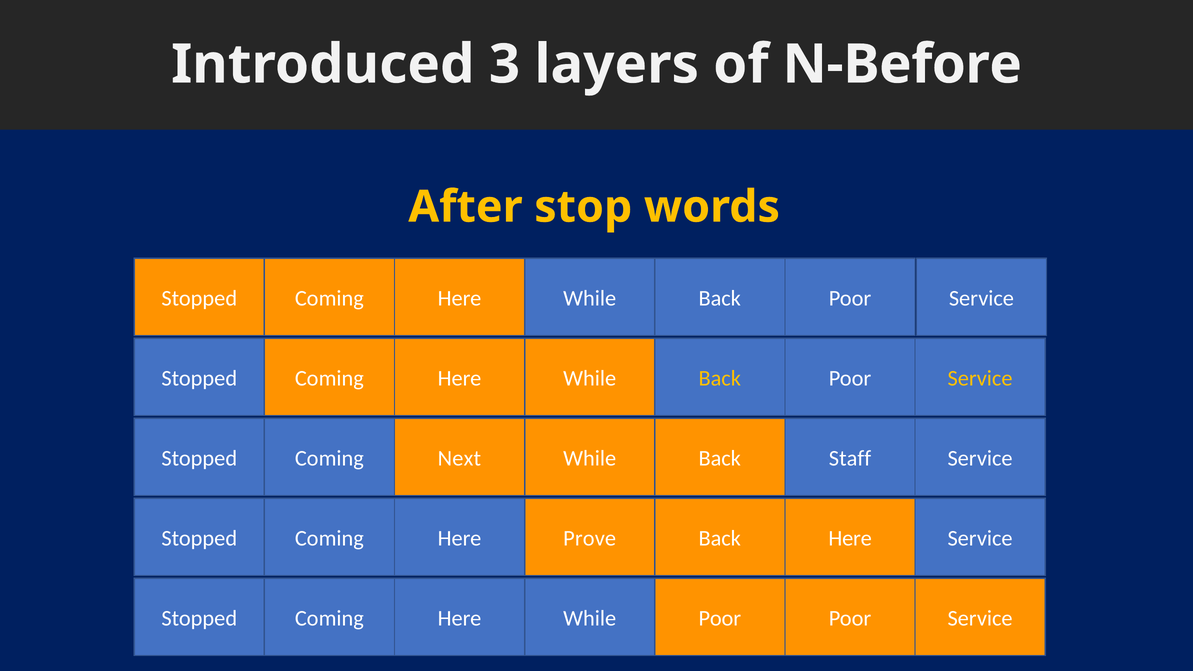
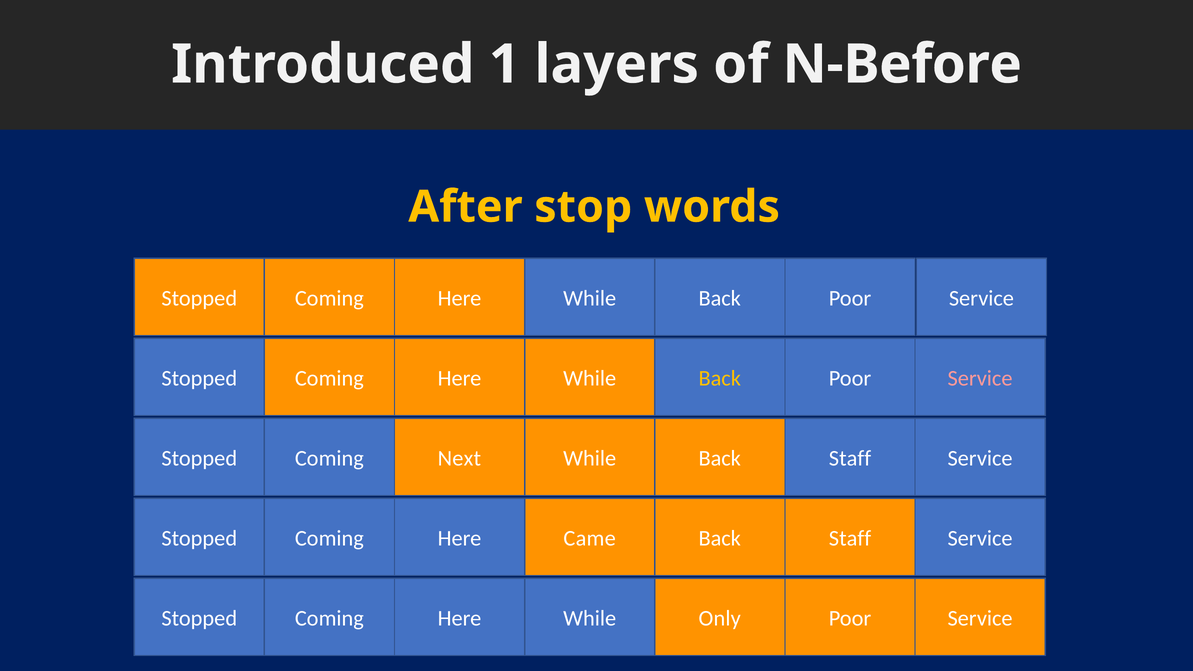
3: 3 -> 1 (504, 64)
Service colour: yellow -> pink (980, 378)
Prove: Prove -> Came (590, 539)
Here: Here -> Staff (850, 539)
While Poor: Poor -> Only (720, 619)
